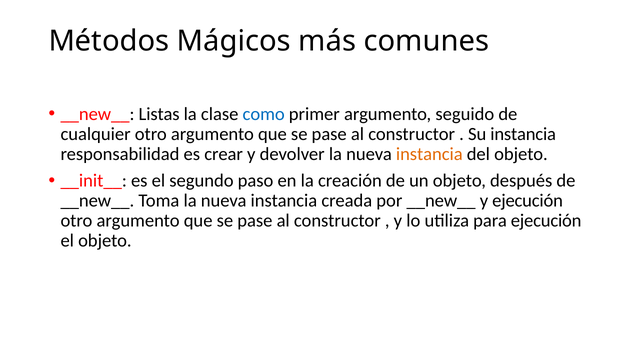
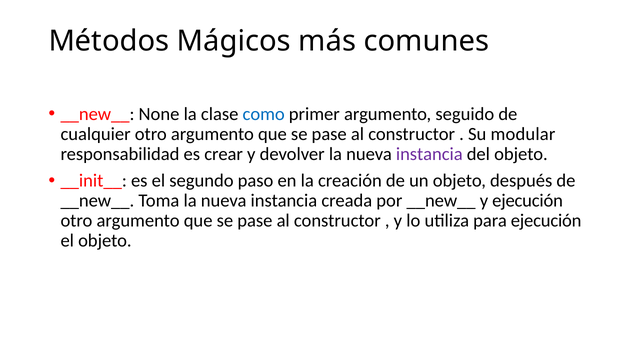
Listas: Listas -> None (159, 114)
Su instancia: instancia -> modular (523, 134)
instancia colour: orange -> purple (429, 154)
